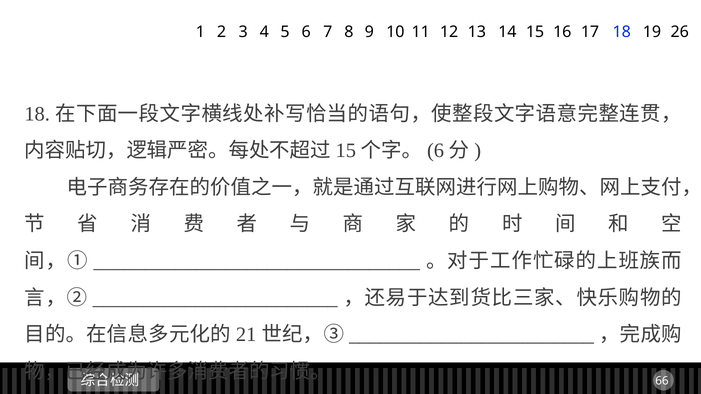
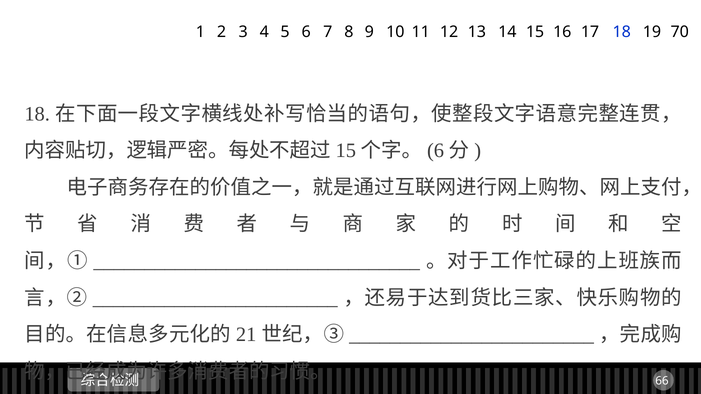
26: 26 -> 70 (680, 32)
